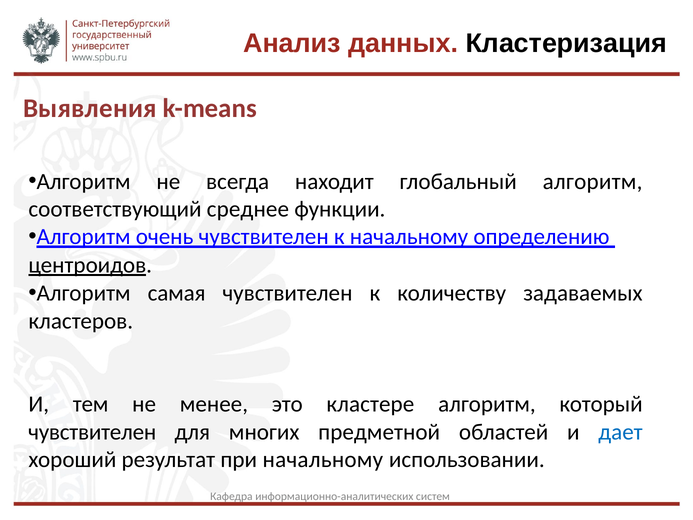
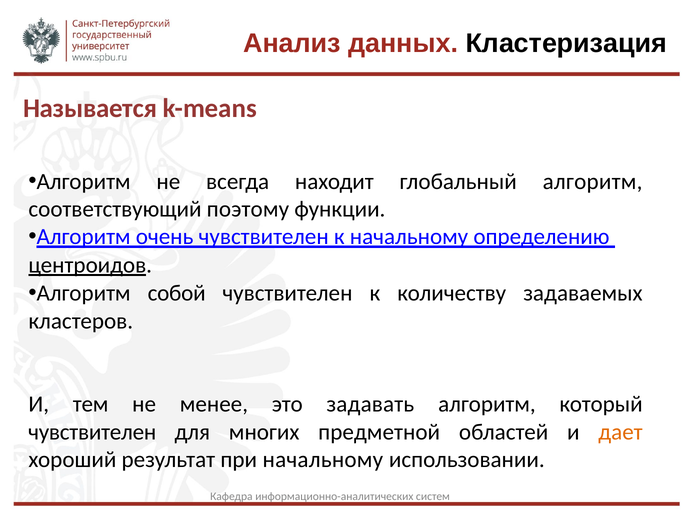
Выявления: Выявления -> Называется (90, 108)
среднее: среднее -> поэтому (248, 209)
самая: самая -> собой (177, 293)
кластере: кластере -> задавать (370, 404)
дает colour: blue -> orange (621, 432)
